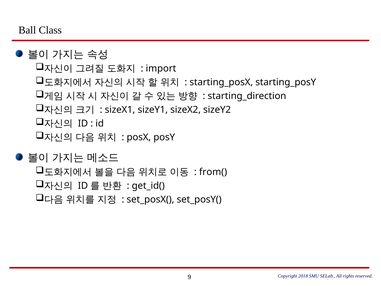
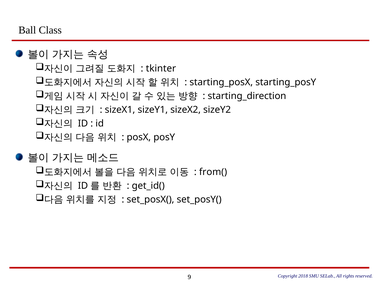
import: import -> tkinter (161, 69)
